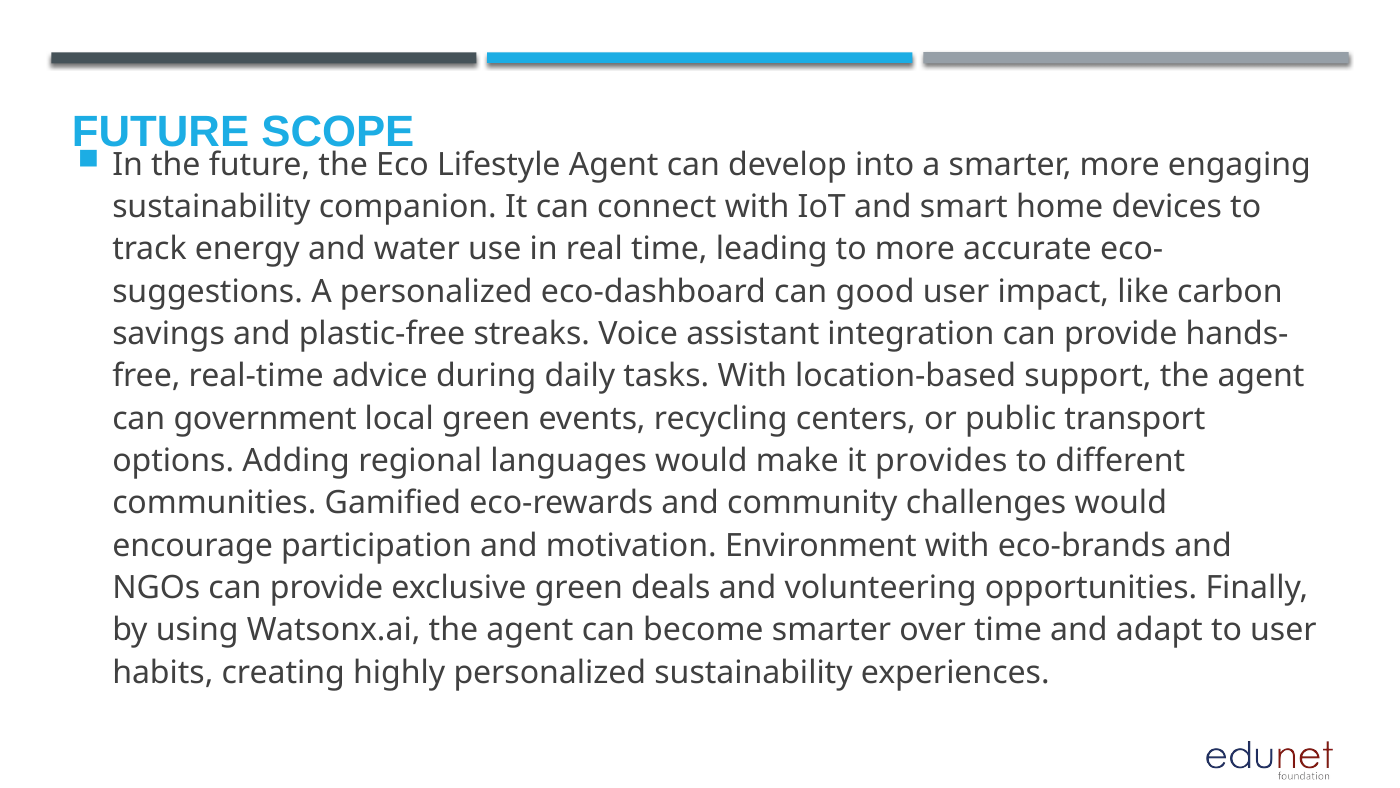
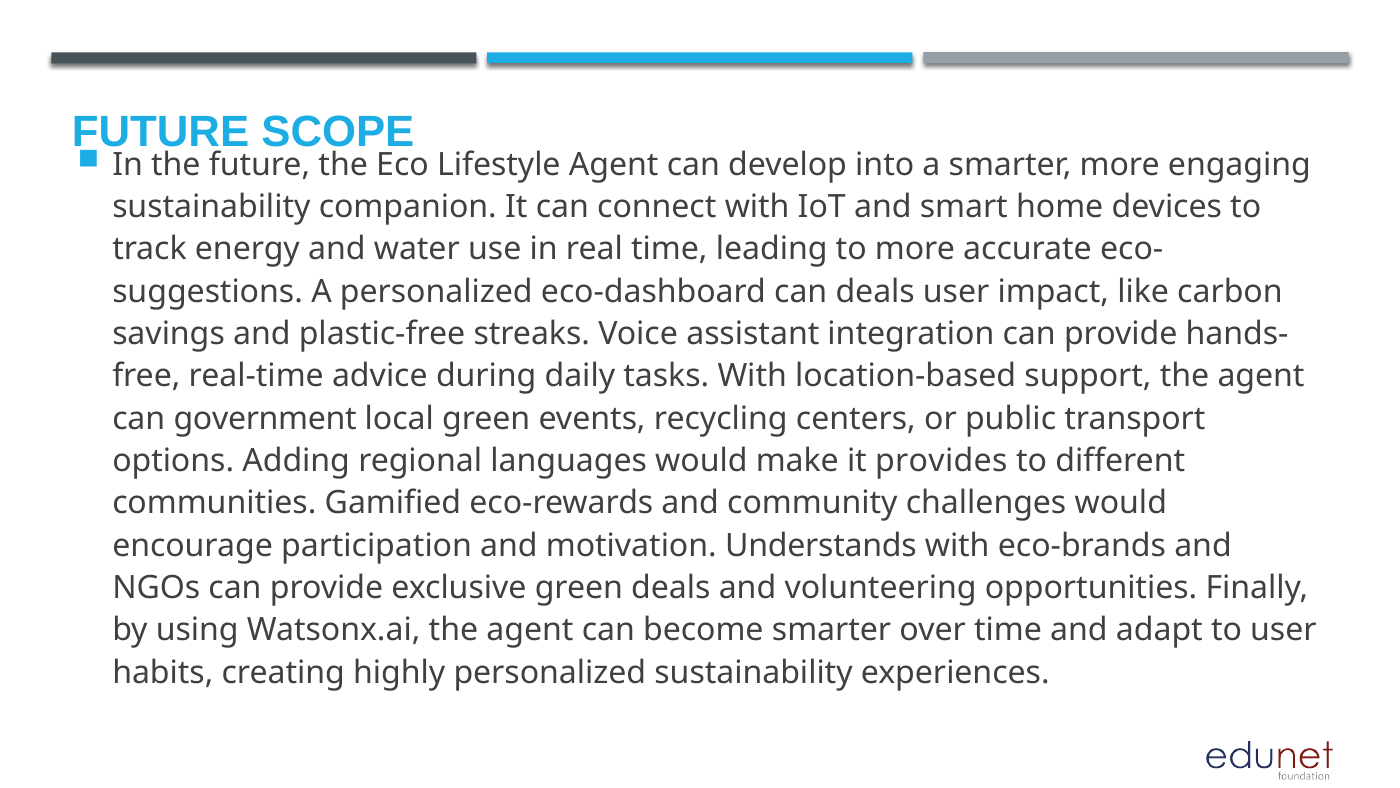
can good: good -> deals (875, 291)
Environment: Environment -> Understands (821, 545)
